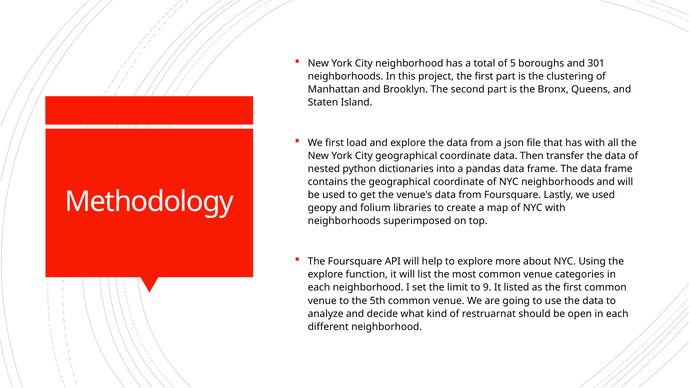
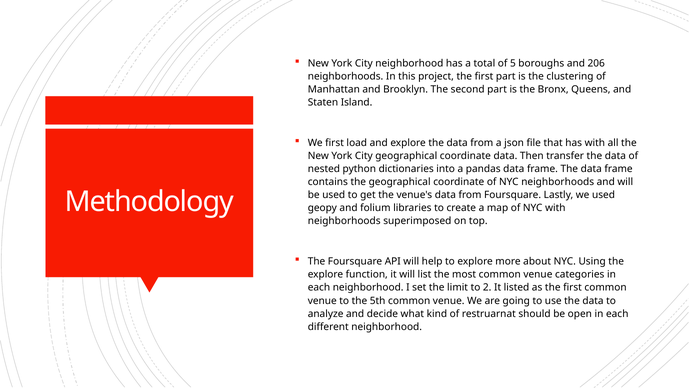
301: 301 -> 206 (596, 63)
9: 9 -> 2 (487, 288)
